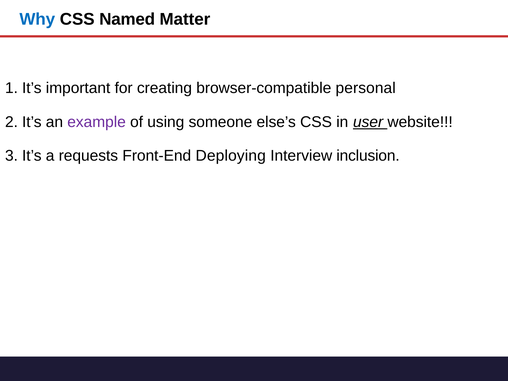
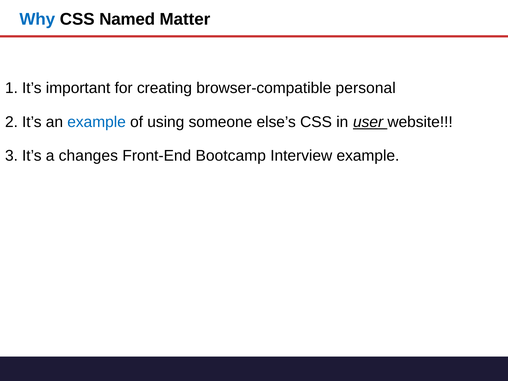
example colour: purple -> blue (97, 122)
requests: requests -> changes (88, 156)
Deploying: Deploying -> Bootcamp (231, 156)
Interview inclusion: inclusion -> example (368, 156)
